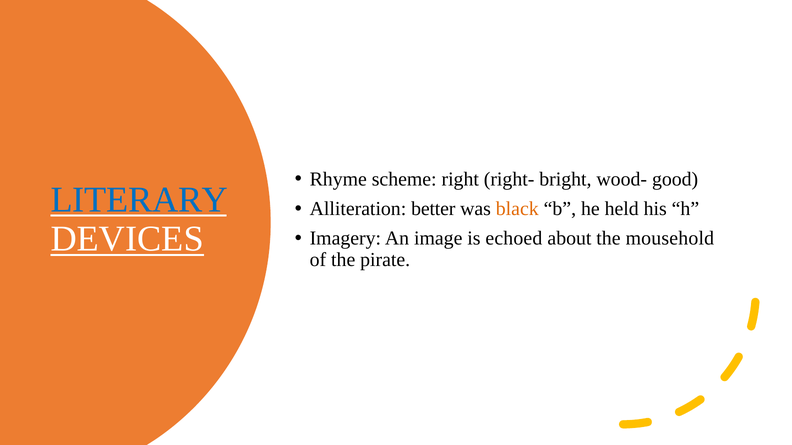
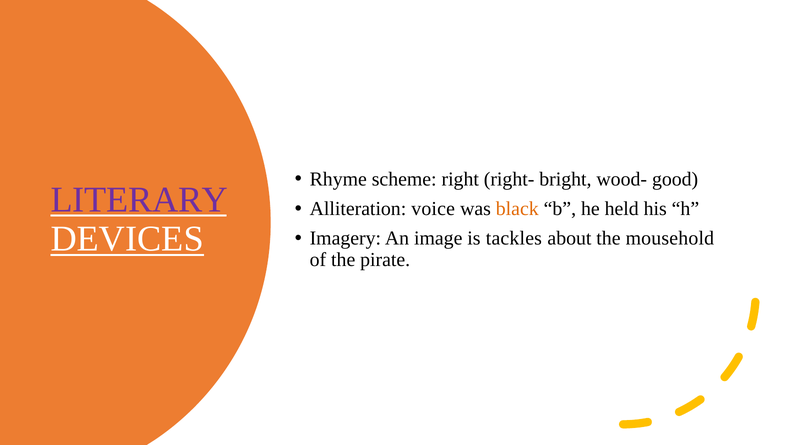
LITERARY colour: blue -> purple (139, 200)
better: better -> voice (433, 209)
echoed: echoed -> tackles (514, 239)
